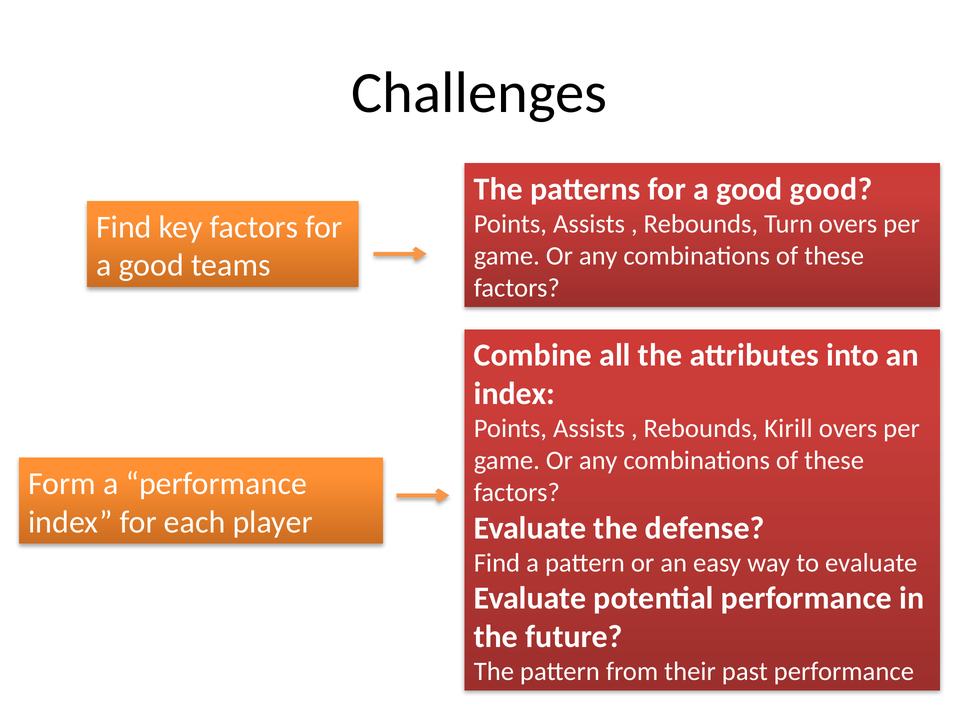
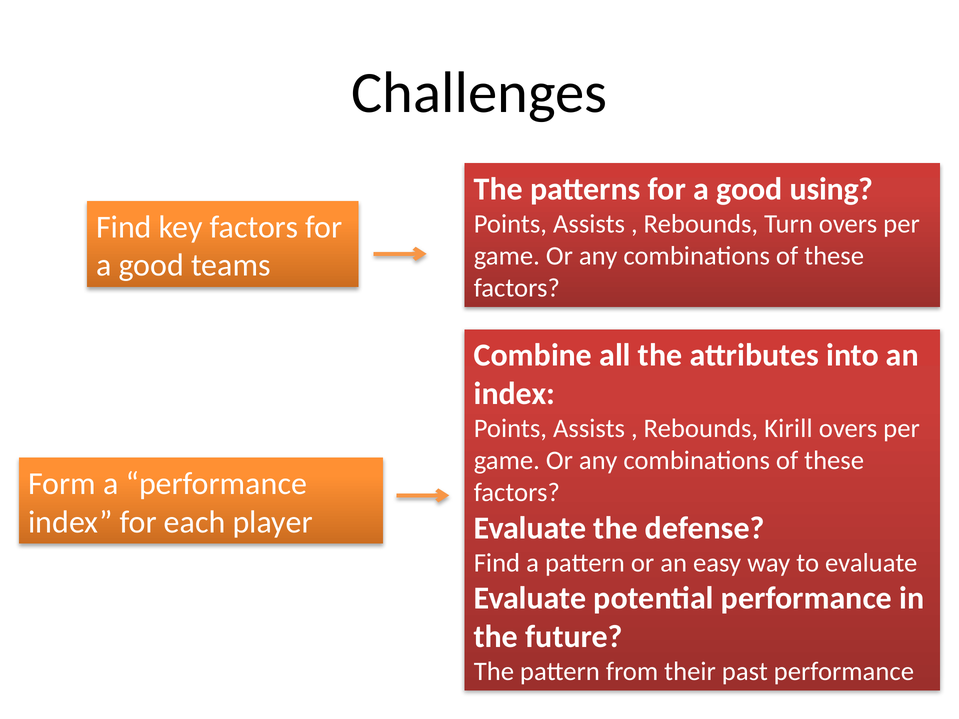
good good: good -> using (831, 189)
